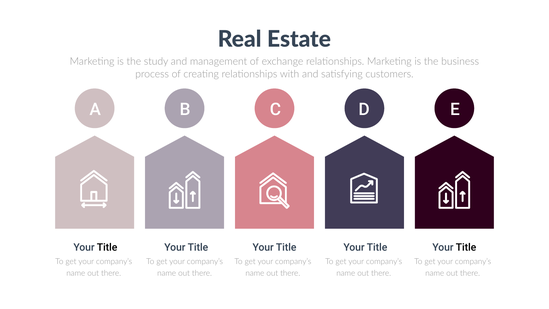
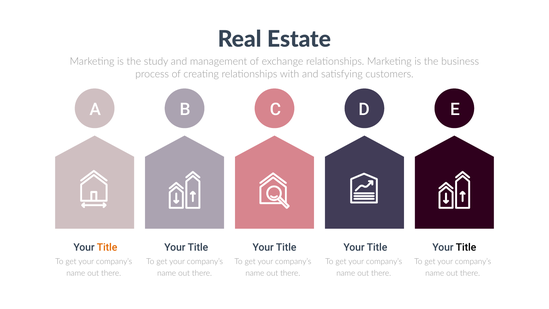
Title colour: black -> orange (107, 248)
